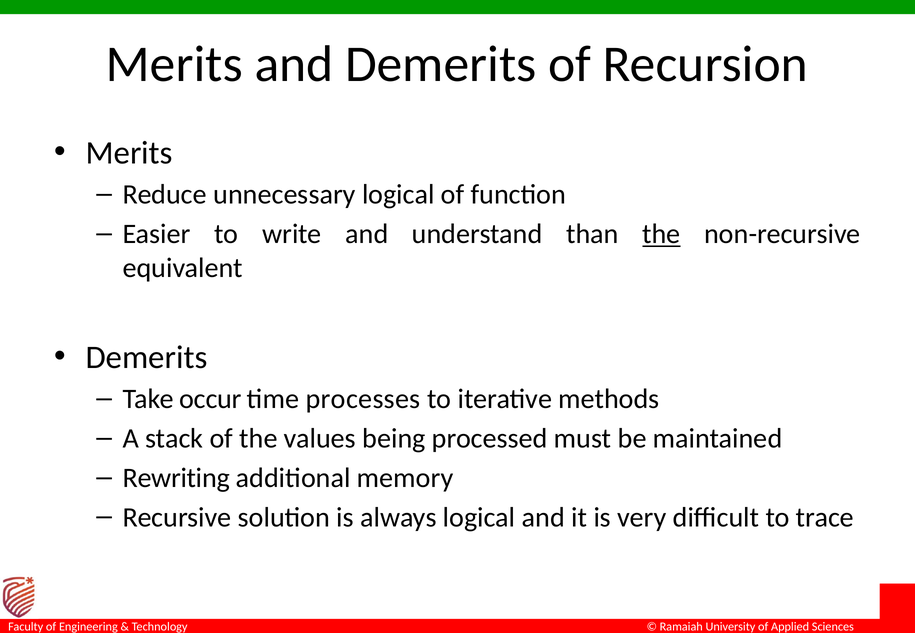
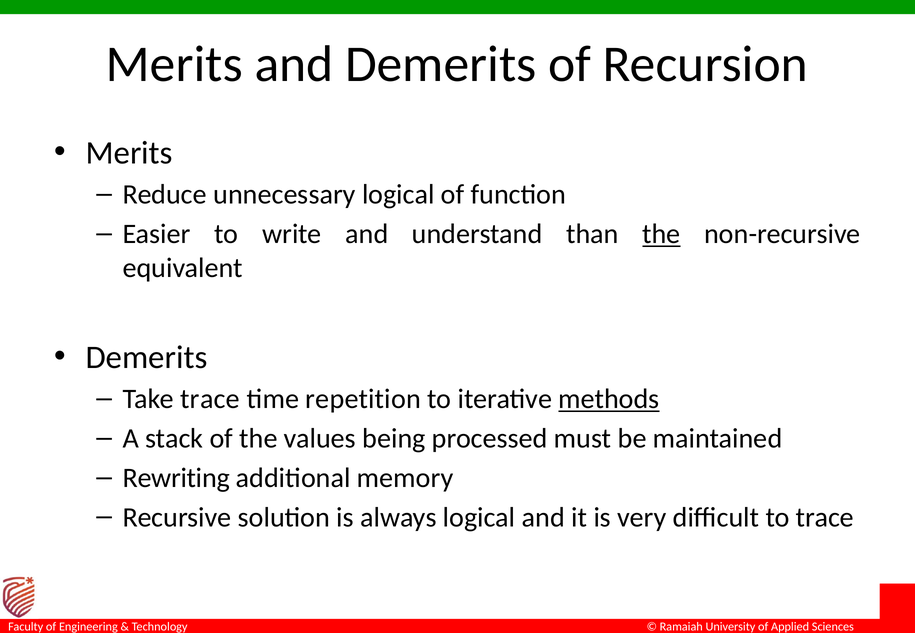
Take occur: occur -> trace (210, 399)
processes: processes -> repetition (363, 399)
methods underline: none -> present (609, 399)
